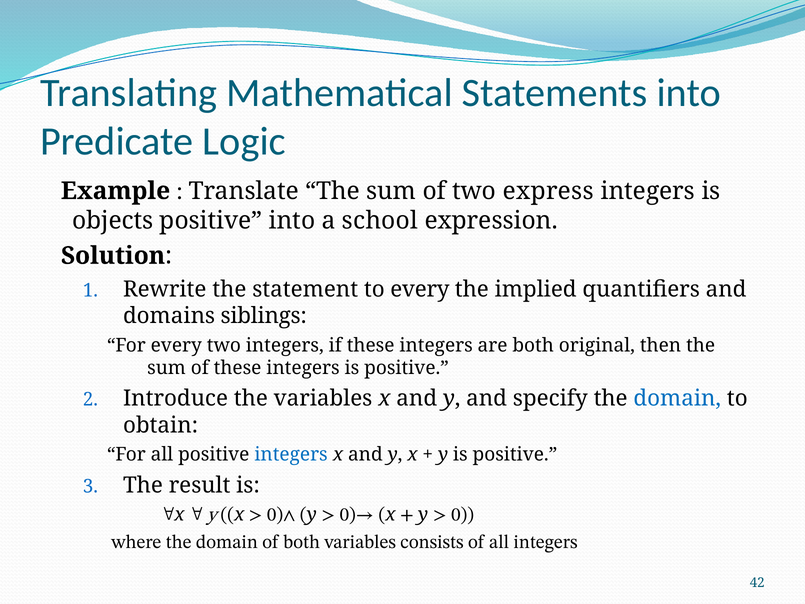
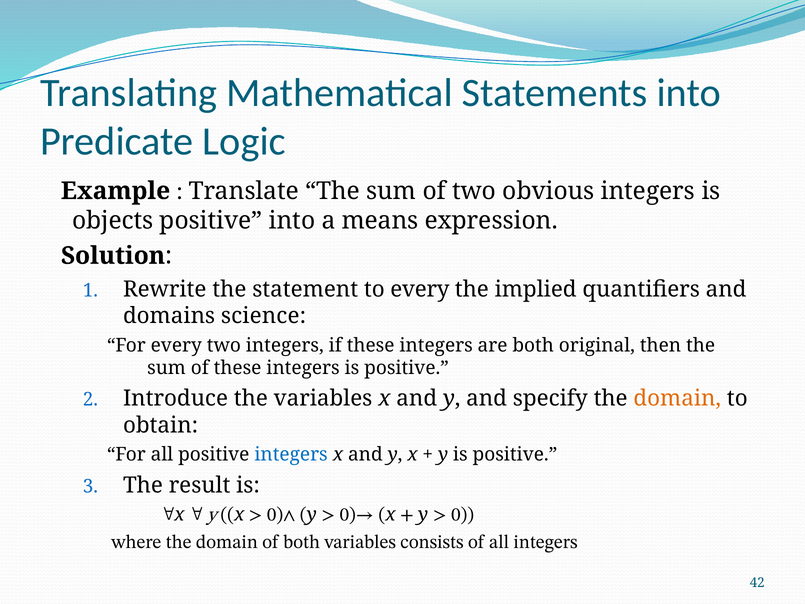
express: express -> obvious (548, 191)
school: school -> means (380, 220)
siblings: siblings -> science (263, 316)
domain colour: blue -> orange (677, 398)
